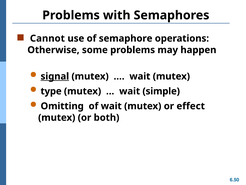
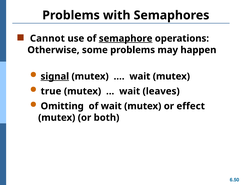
semaphore underline: none -> present (126, 38)
type: type -> true (51, 91)
simple: simple -> leaves (161, 91)
